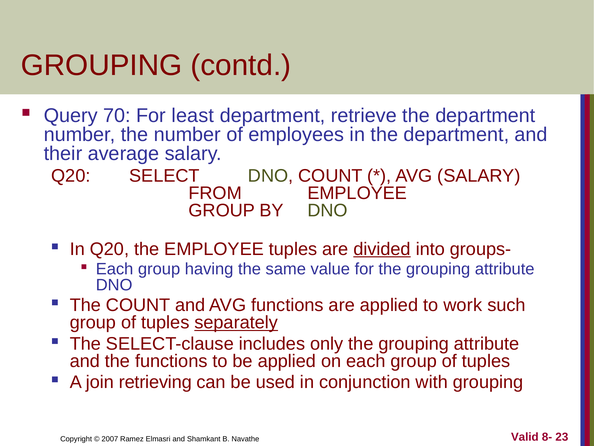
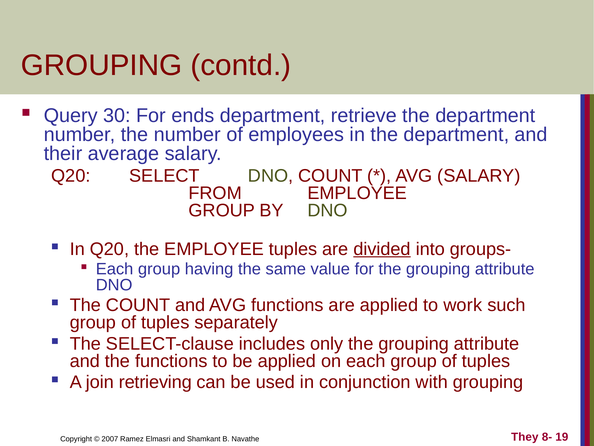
70: 70 -> 30 (117, 116)
least: least -> ends (193, 116)
separately underline: present -> none (236, 322)
Valid: Valid -> They (525, 436)
23: 23 -> 19 (562, 436)
